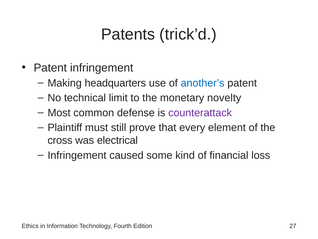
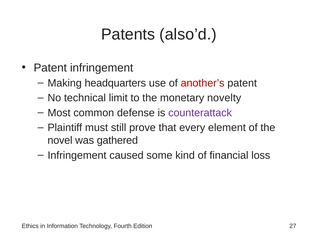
trick’d: trick’d -> also’d (188, 34)
another’s colour: blue -> red (203, 83)
cross: cross -> novel (60, 140)
electrical: electrical -> gathered (117, 140)
